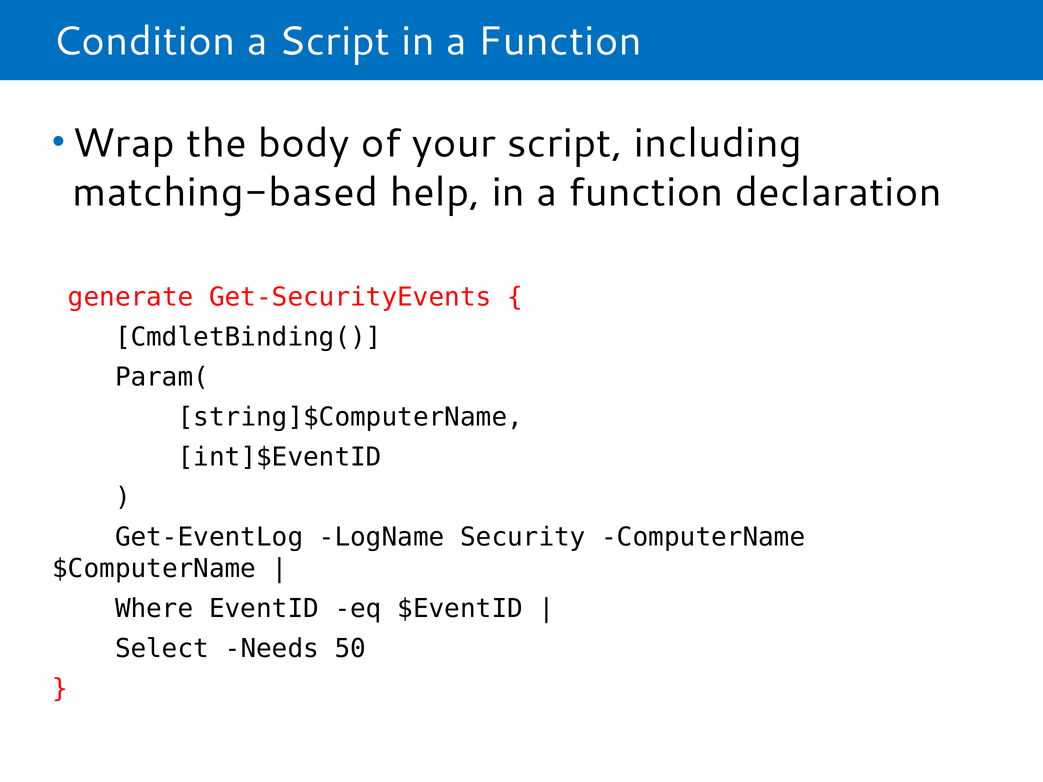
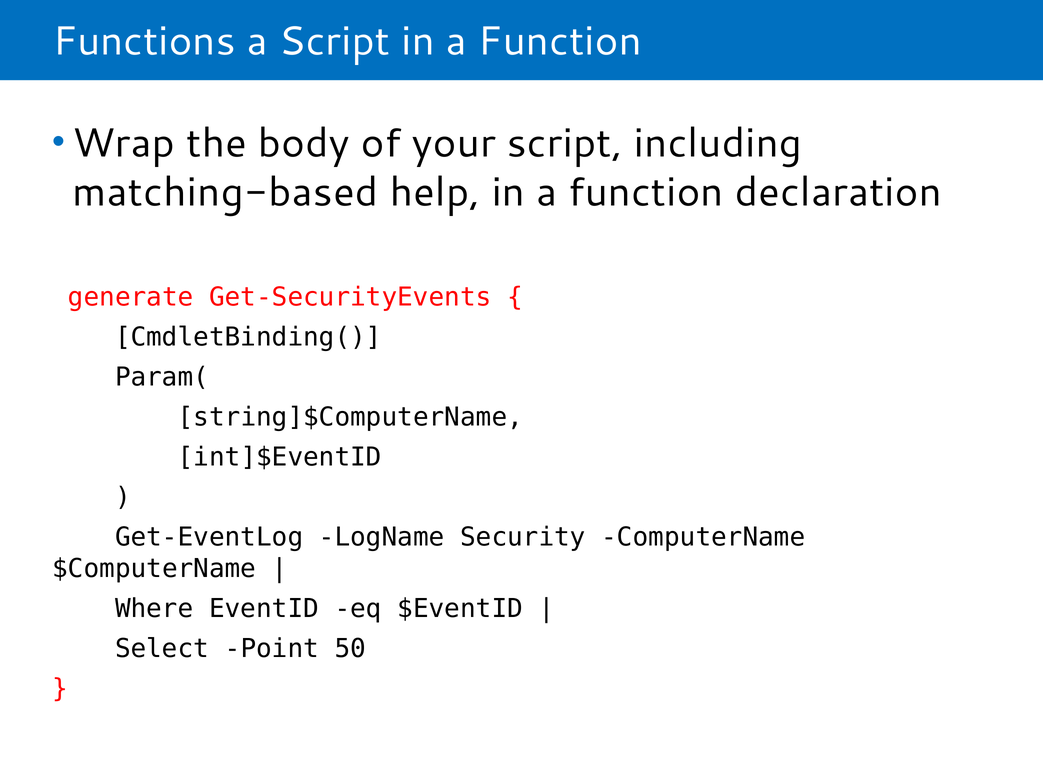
Condition: Condition -> Functions (144, 41)
Needs: Needs -> Point (272, 649)
